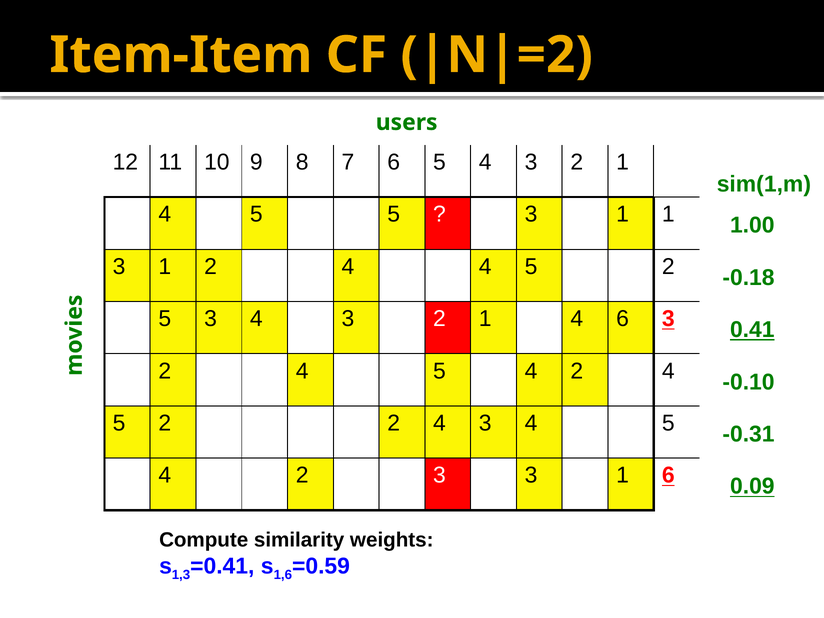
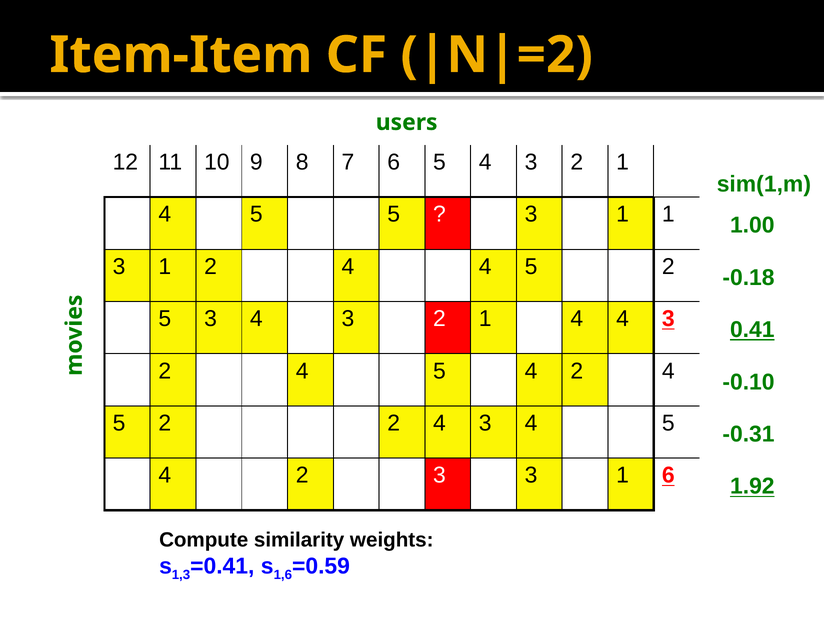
1 4 6: 6 -> 4 (623, 319)
0.09: 0.09 -> 1.92 (752, 486)
